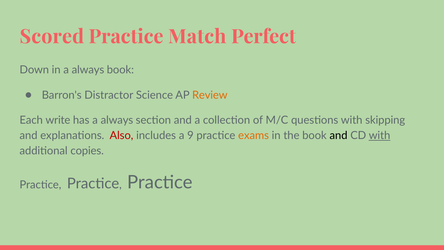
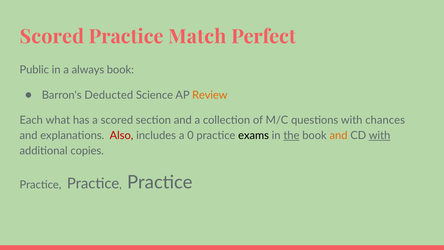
Down: Down -> Public (34, 70)
Distractor: Distractor -> Deducted (109, 95)
write: write -> what (58, 120)
has a always: always -> scored (117, 120)
skipping: skipping -> chances (385, 120)
9: 9 -> 0 (190, 135)
exams colour: orange -> black (254, 135)
the underline: none -> present (291, 135)
and colour: black -> orange (339, 135)
